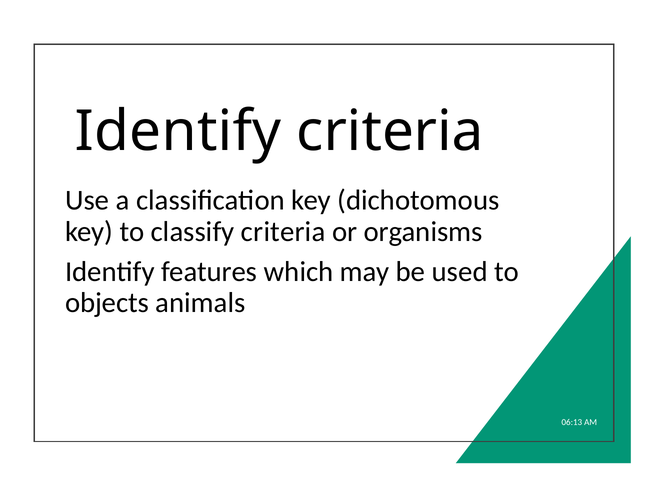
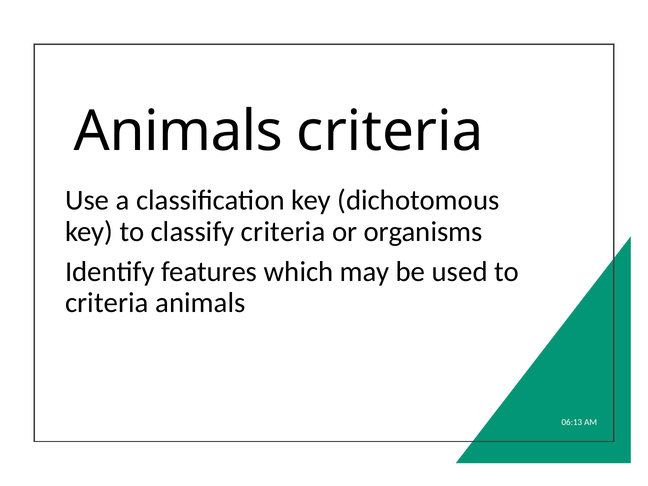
Identify: Identify -> Animals (178, 131)
objects: objects -> criteria (107, 303)
